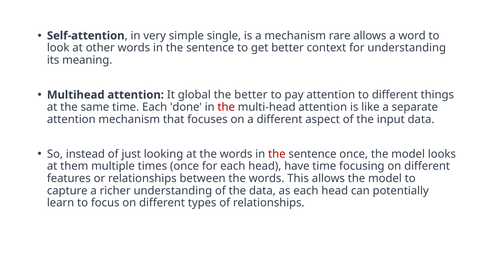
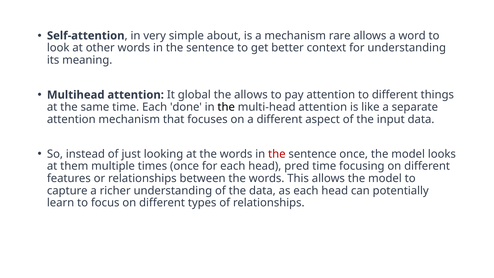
single: single -> about (224, 36)
the better: better -> allows (251, 95)
the colour: red -> black (226, 107)
have: have -> pred (297, 166)
